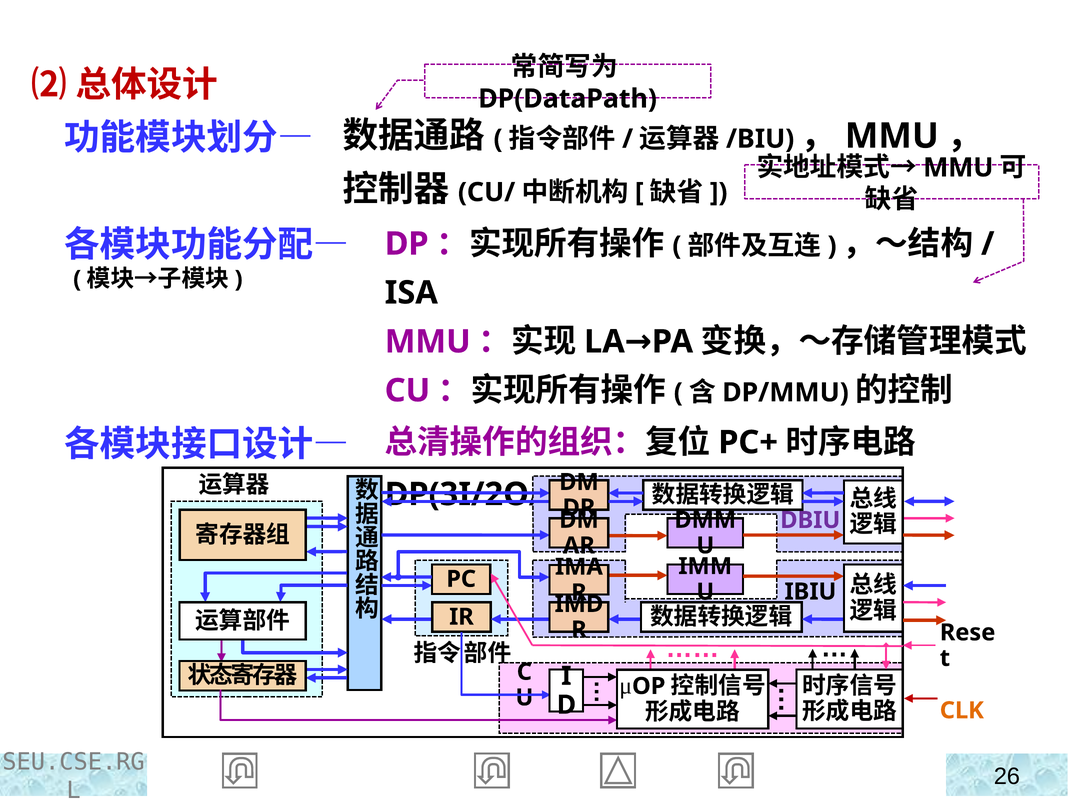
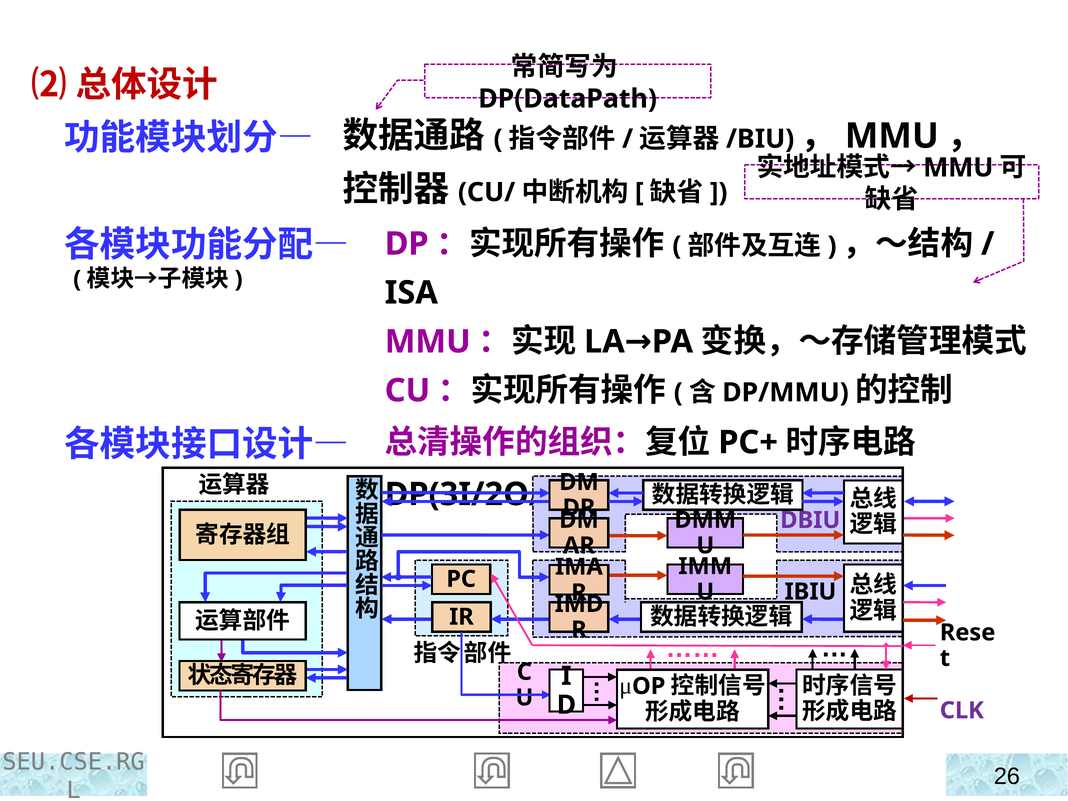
CLK colour: orange -> purple (962, 710)
